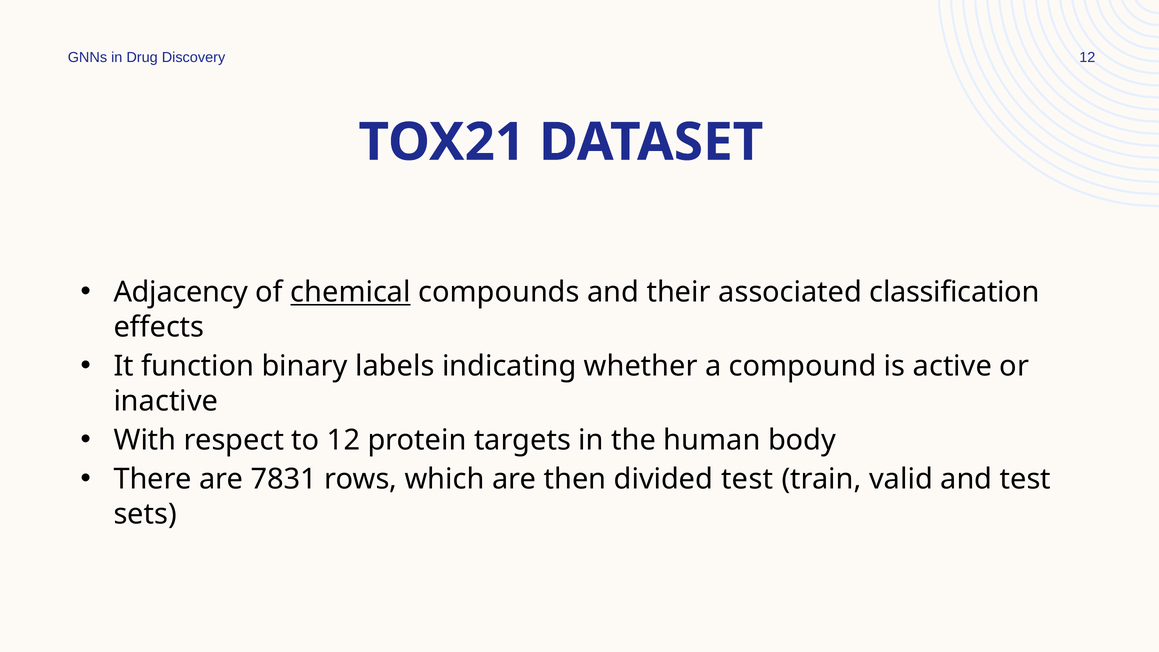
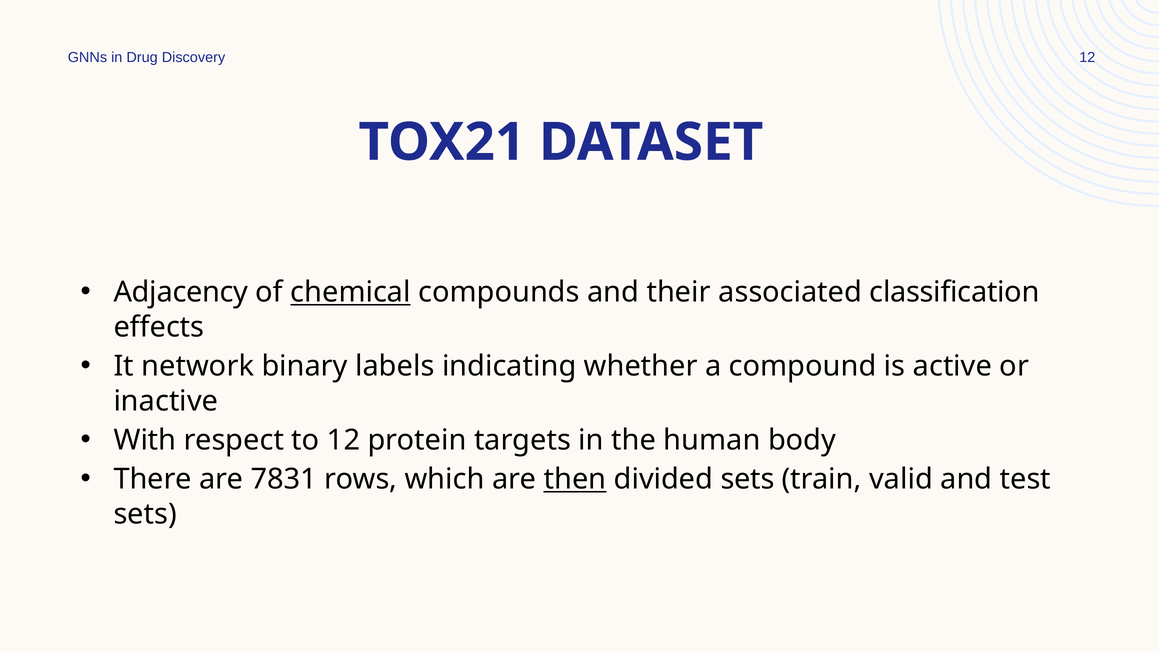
function: function -> network (198, 366)
then underline: none -> present (575, 479)
divided test: test -> sets (748, 479)
